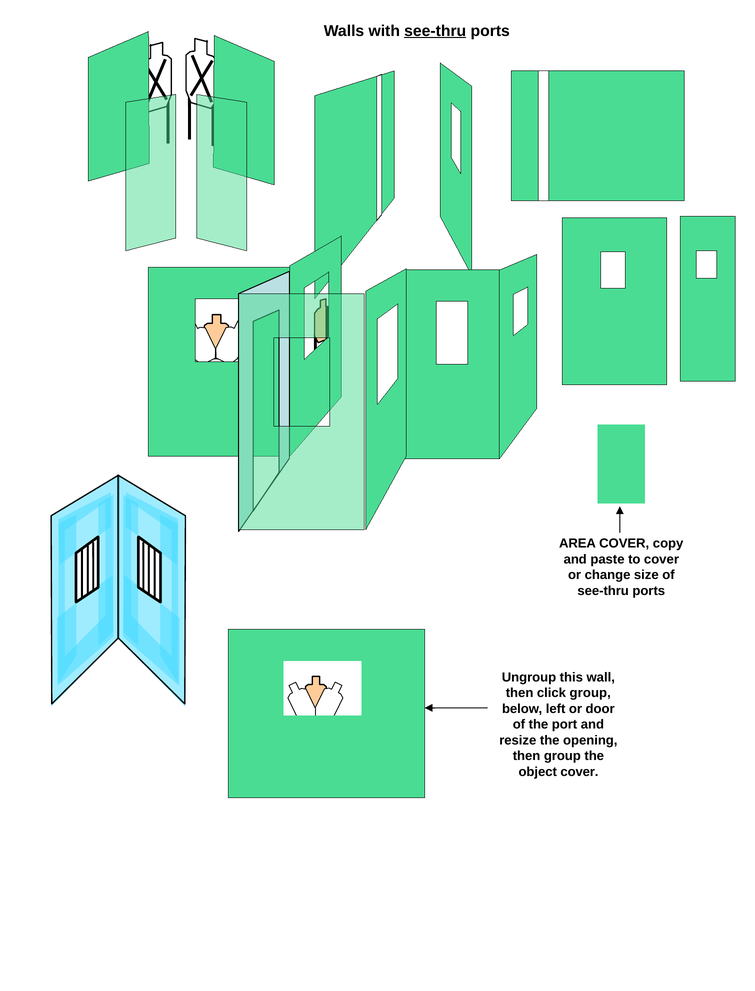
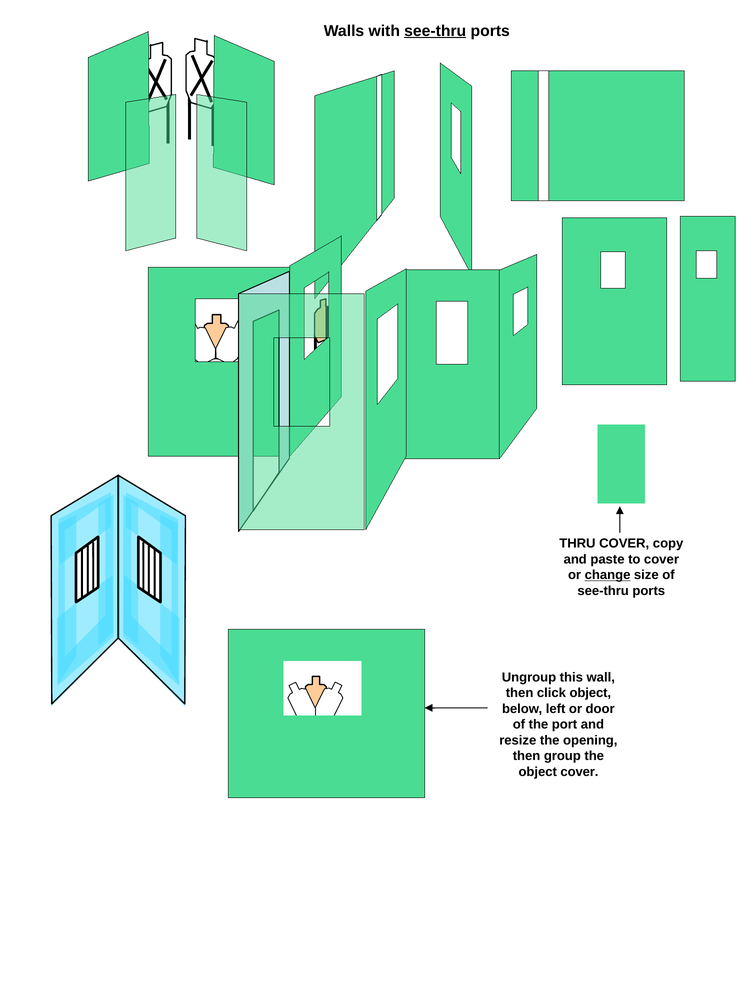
AREA: AREA -> THRU (577, 544)
change underline: none -> present (608, 575)
click group: group -> object (590, 693)
